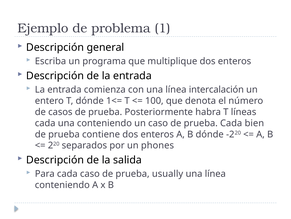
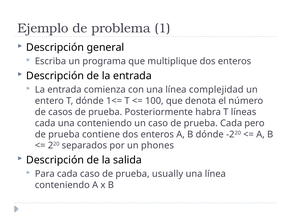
intercalación: intercalación -> complejidad (216, 89)
bien: bien -> pero (254, 123)
